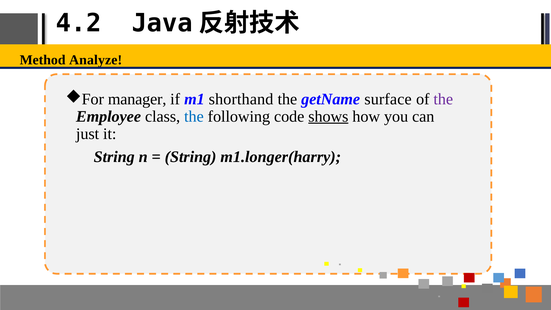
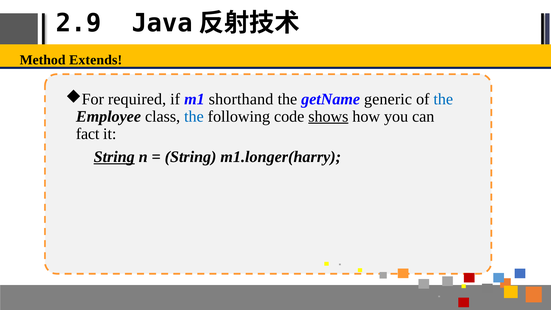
4.2: 4.2 -> 2.9 (79, 23)
Analyze: Analyze -> Extends (96, 60)
manager: manager -> required (137, 99)
surface: surface -> generic (388, 99)
the colour: purple -> blue (443, 99)
just: just -> fact (88, 134)
String underline: none -> present (114, 157)
